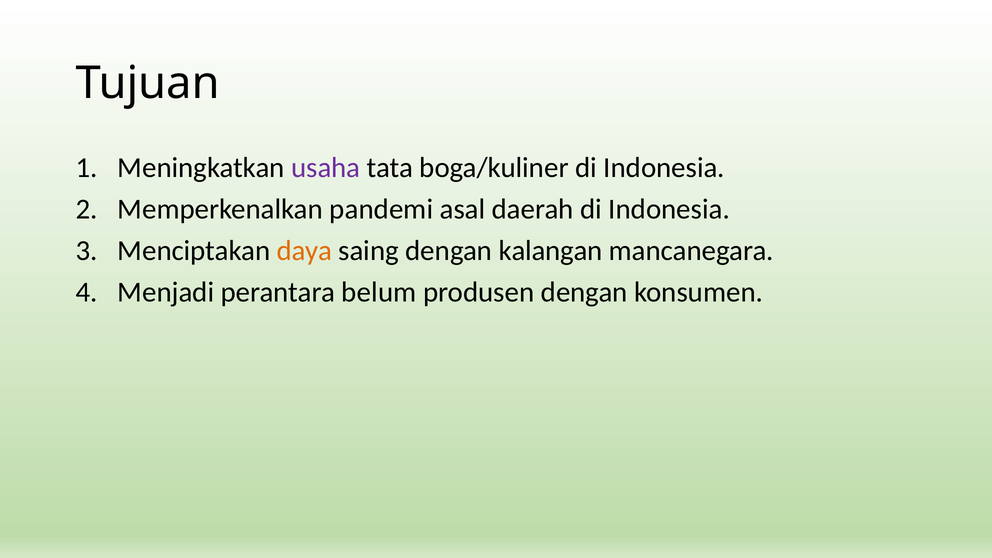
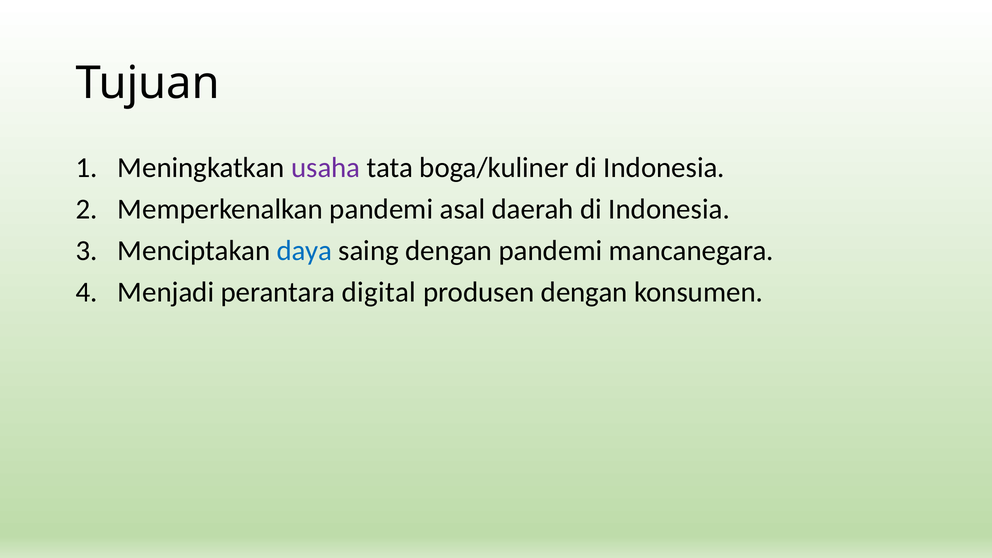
daya colour: orange -> blue (304, 251)
dengan kalangan: kalangan -> pandemi (550, 251)
belum: belum -> digital (379, 292)
